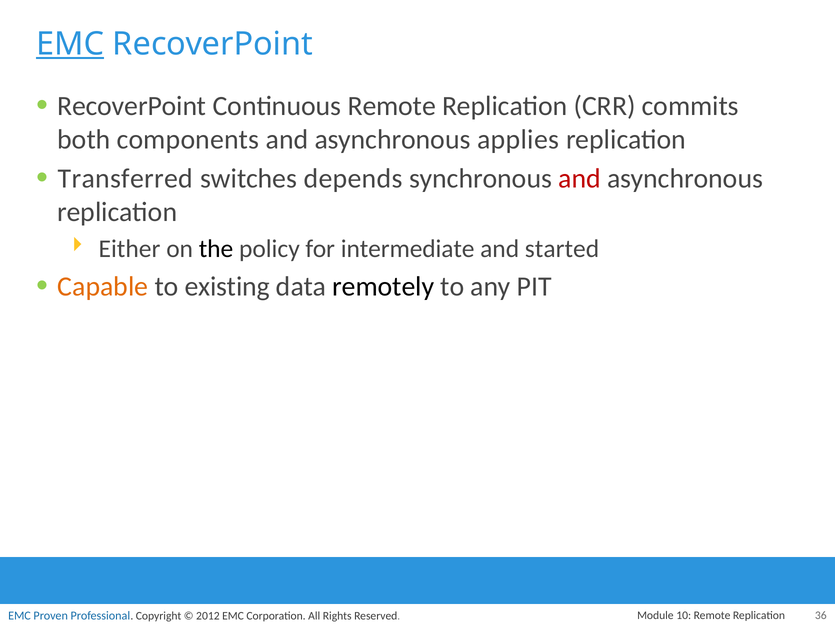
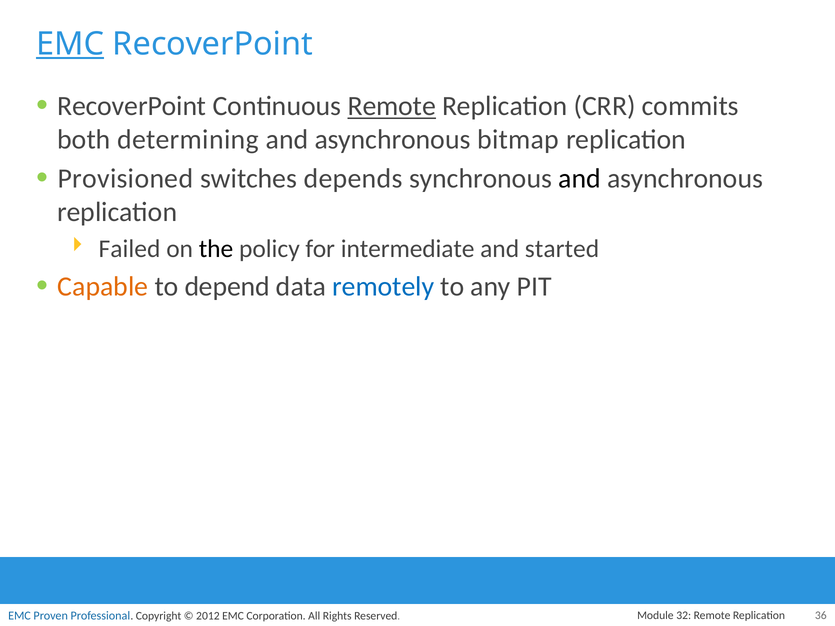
Remote underline: none -> present (392, 106)
components: components -> determining (188, 140)
applies: applies -> bitmap (518, 140)
Transferred: Transferred -> Provisioned (125, 179)
and colour: red -> black (580, 179)
Either: Either -> Failed (129, 249)
existing: existing -> depend (227, 287)
remotely colour: black -> blue (383, 287)
10: 10 -> 32 (684, 616)
